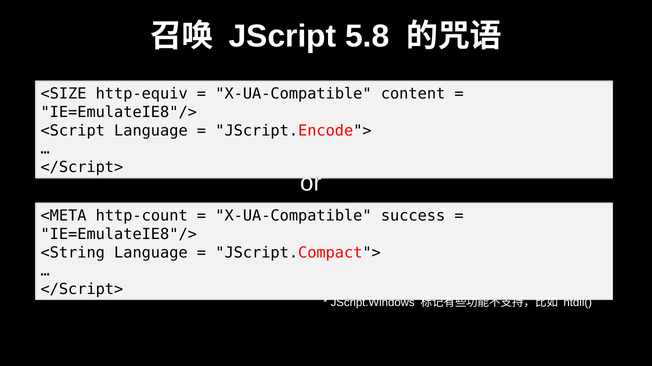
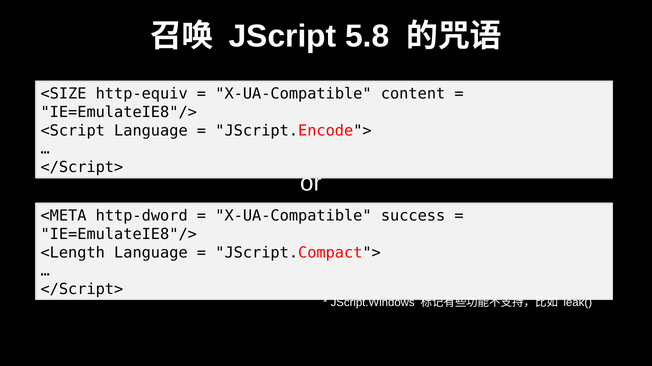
http-count: http-count -> http-dword (142, 216)
<String: <String -> <Length (73, 253)
ntdll(: ntdll( -> leak( (578, 303)
